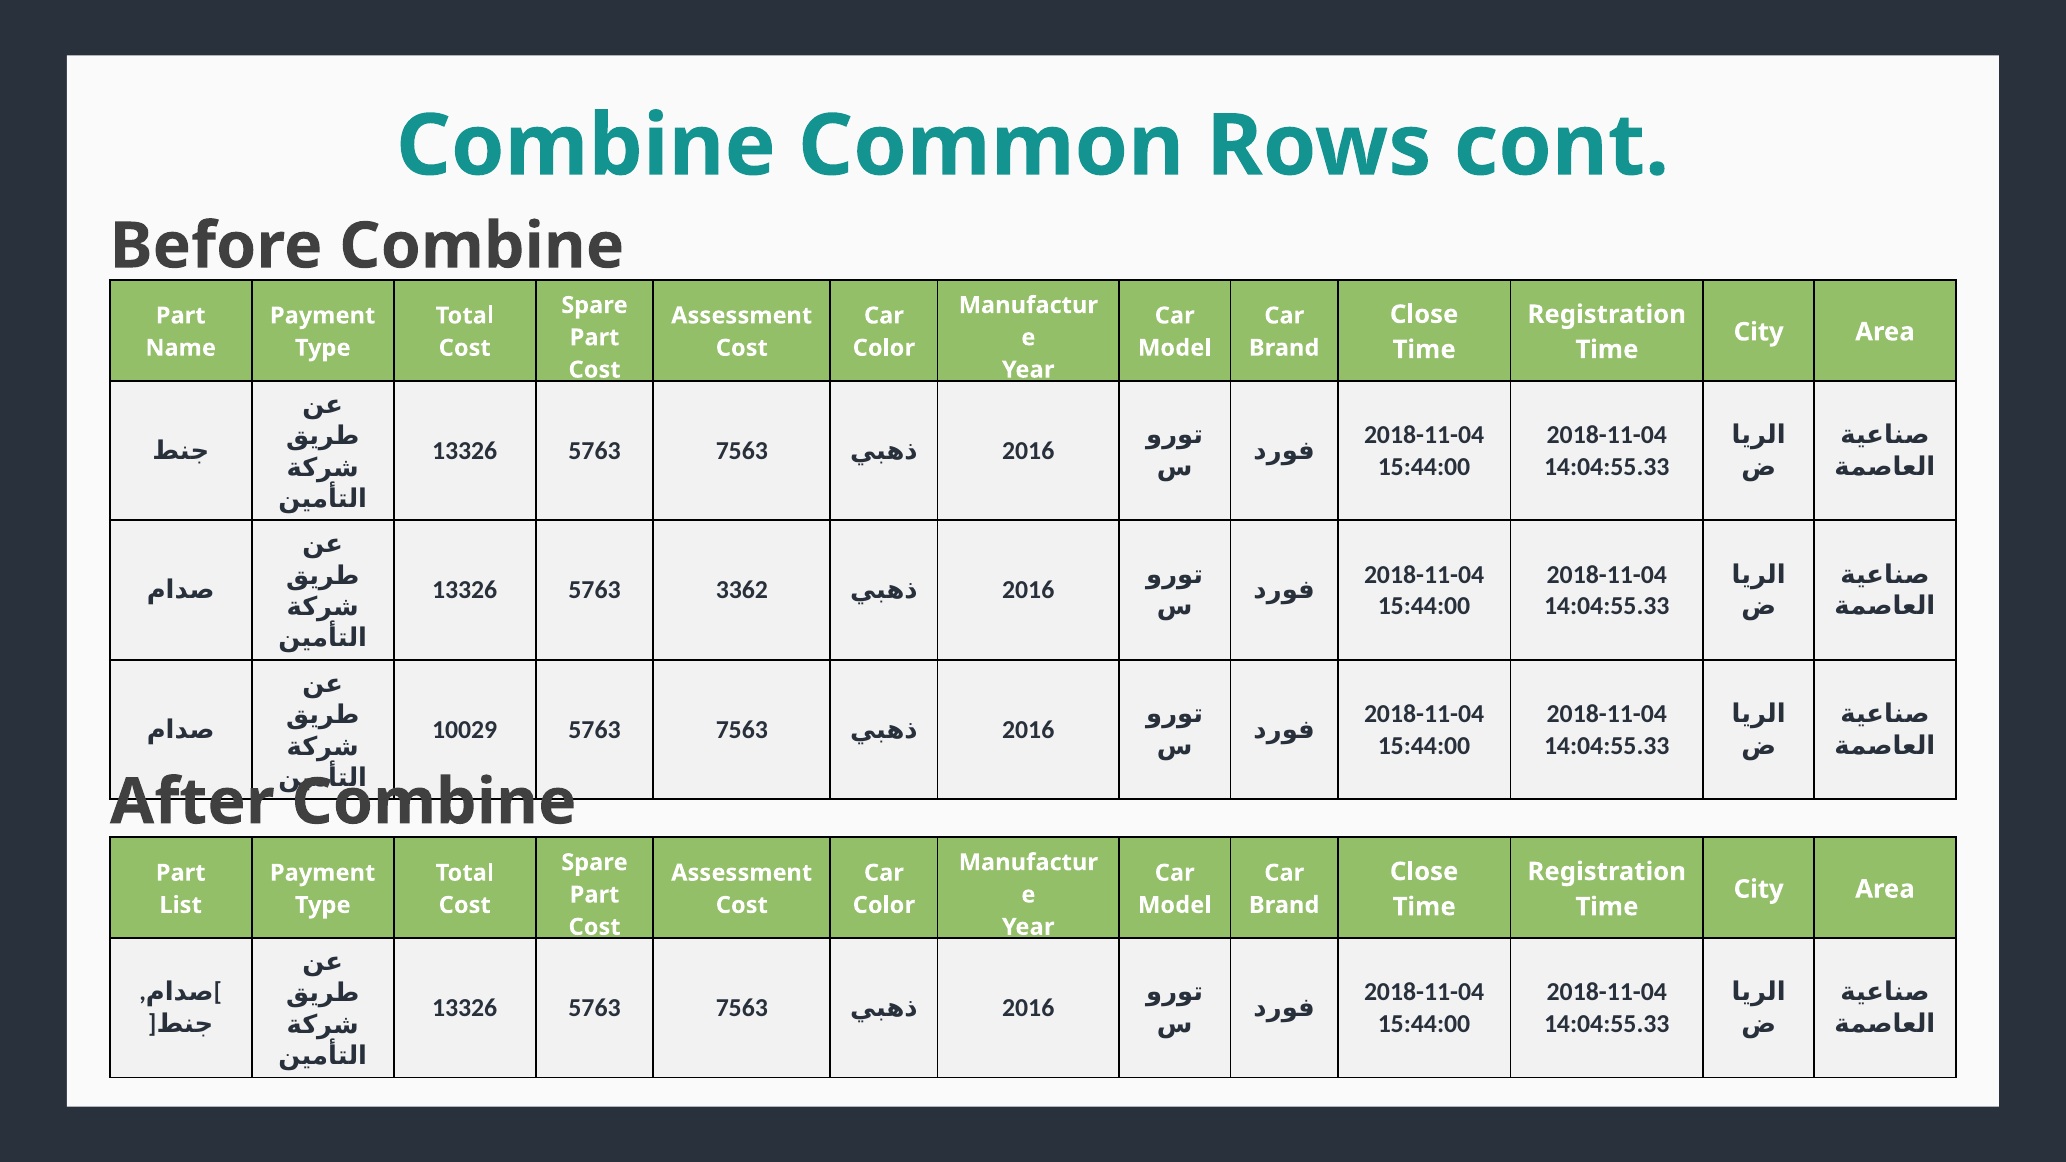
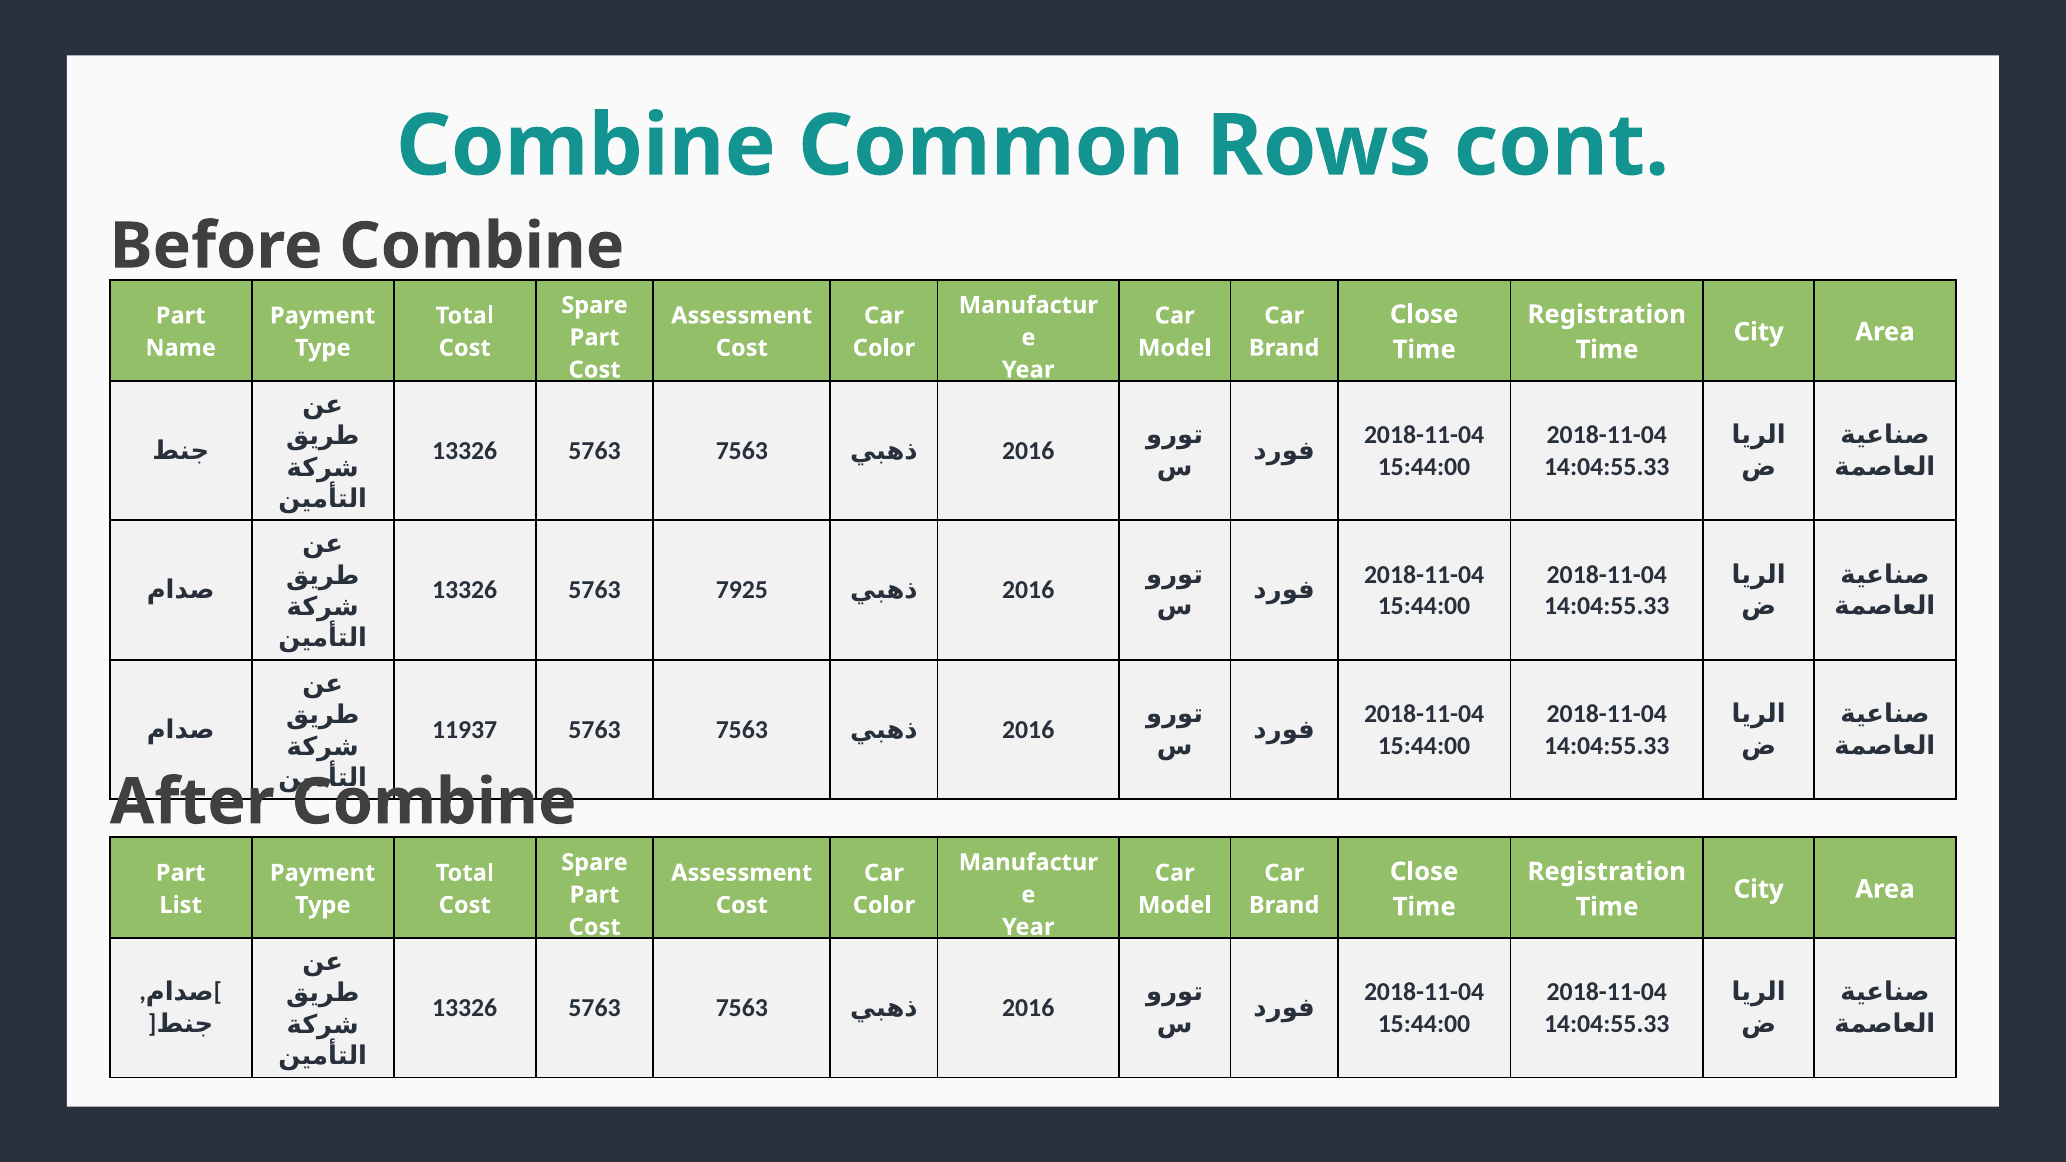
3362: 3362 -> 7925 (742, 590)
10029: 10029 -> 11937 (465, 730)
